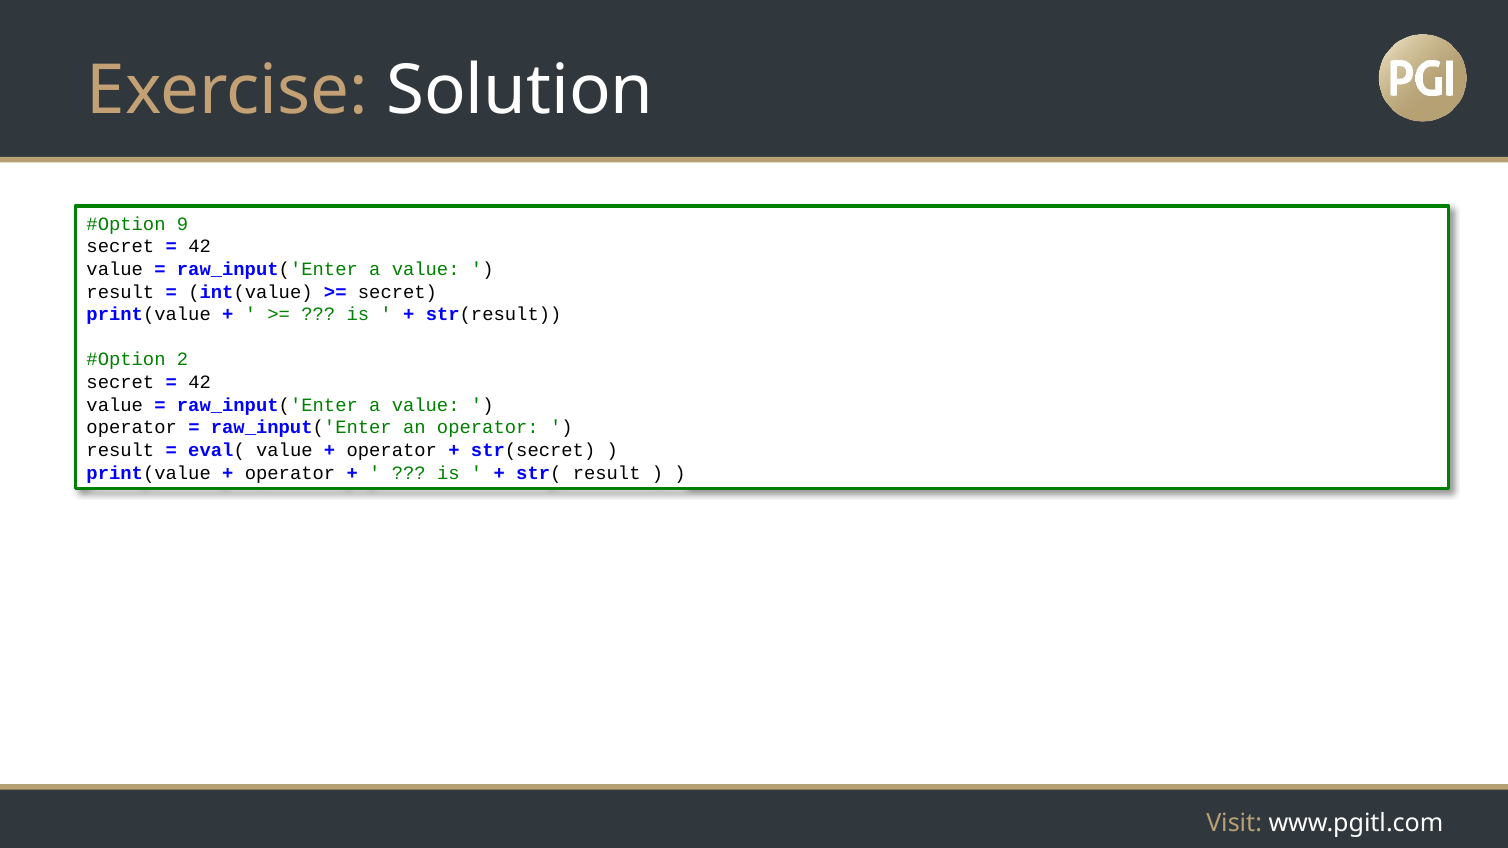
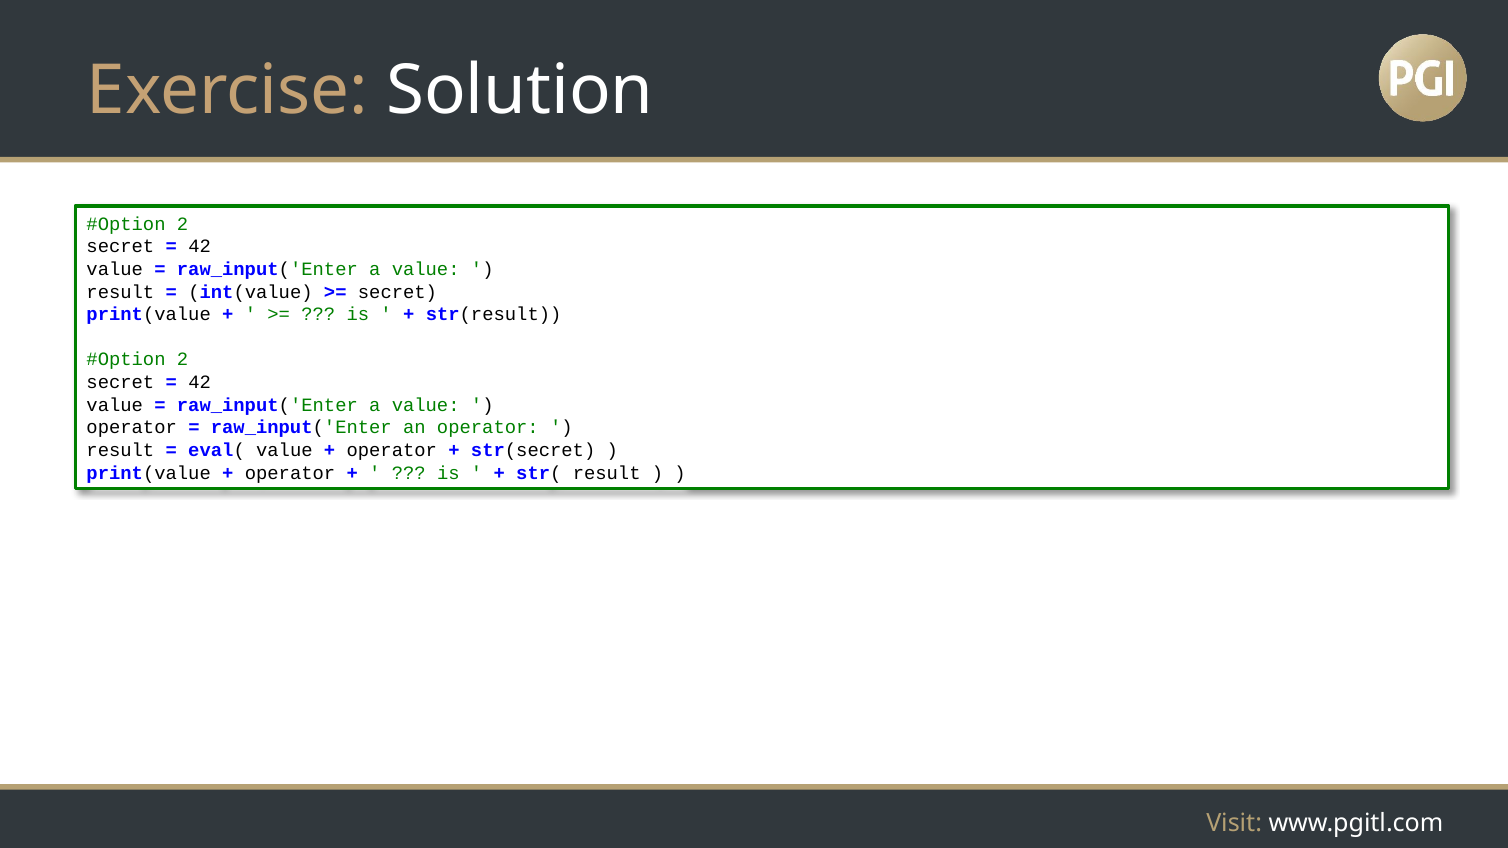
9: 9 -> 2 (183, 224)
